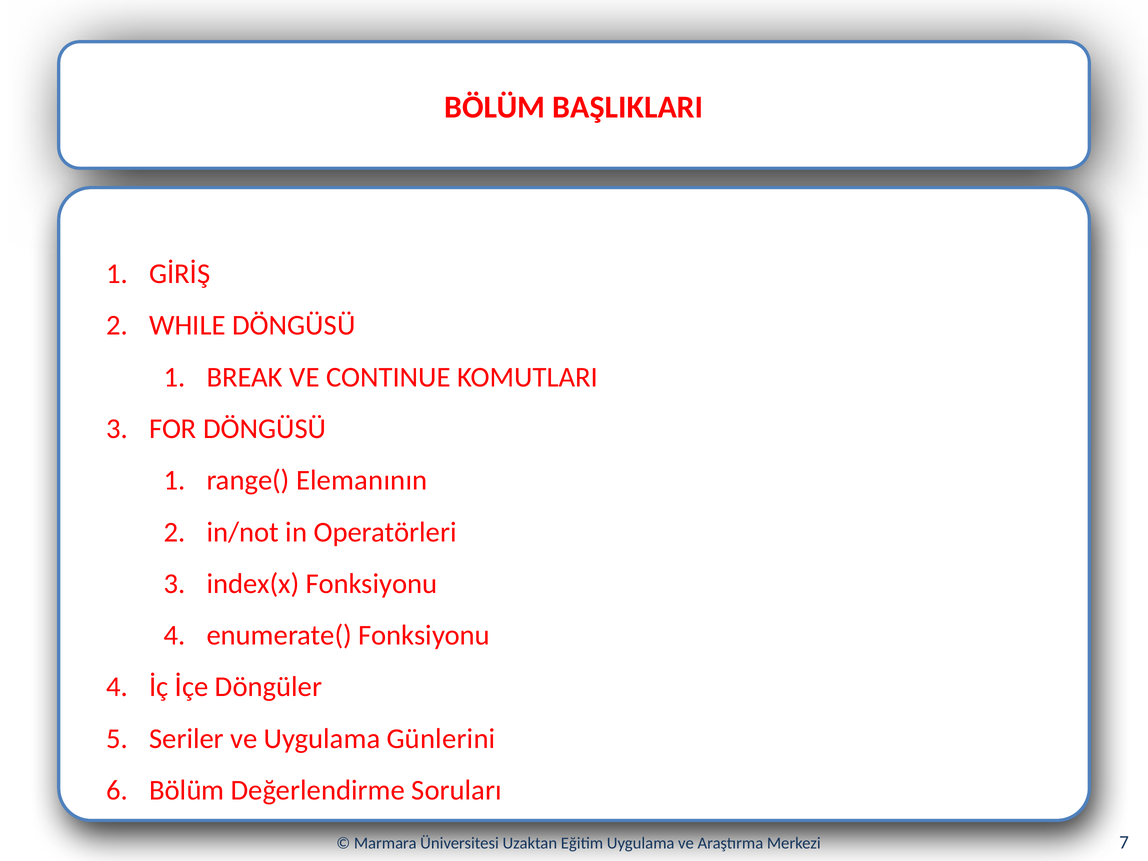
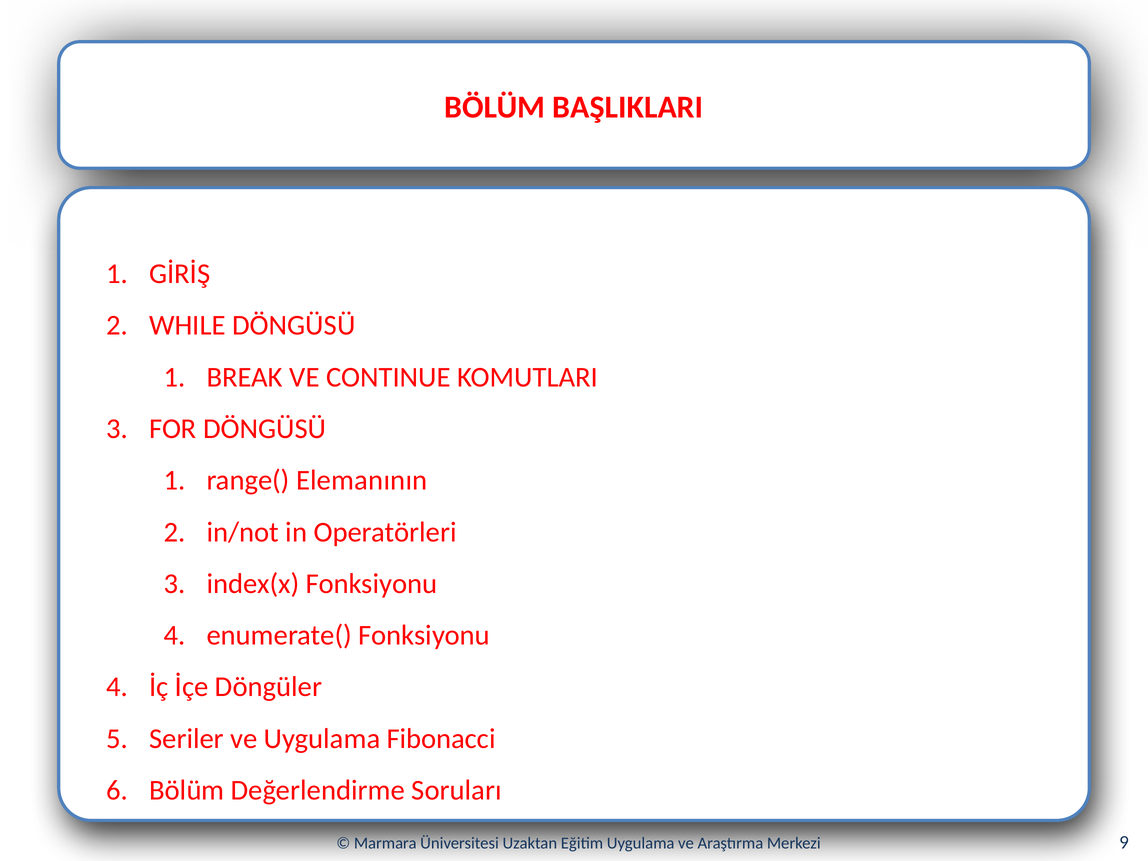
Günlerini: Günlerini -> Fibonacci (441, 739)
7: 7 -> 9 (1124, 843)
